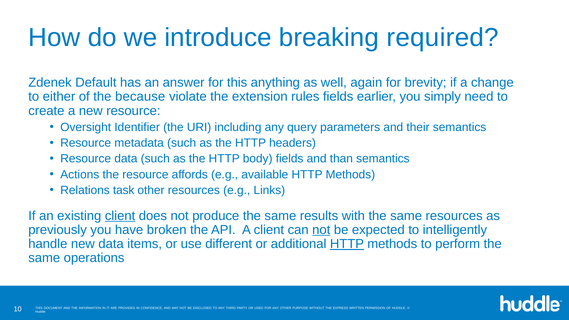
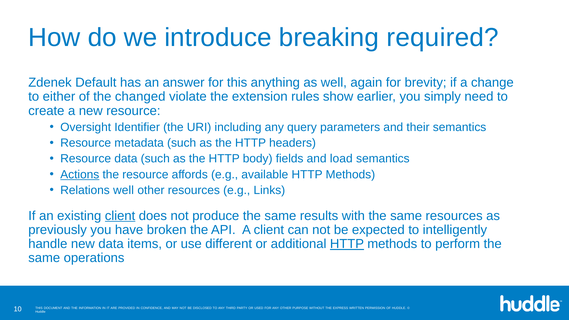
because: because -> changed (140, 97)
rules fields: fields -> show (338, 97)
than: than -> load (341, 159)
Actions underline: none -> present (80, 174)
Relations task: task -> well (124, 190)
not underline: present -> none (321, 230)
